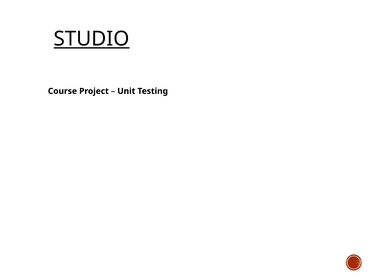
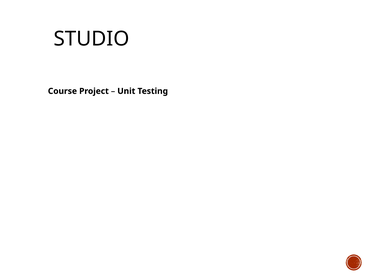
STUDIO underline: present -> none (92, 39)
